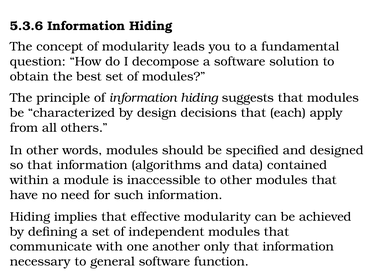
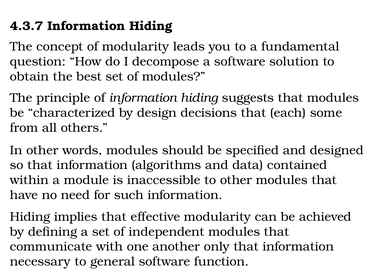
5.3.6: 5.3.6 -> 4.3.7 (27, 26)
apply: apply -> some (326, 113)
